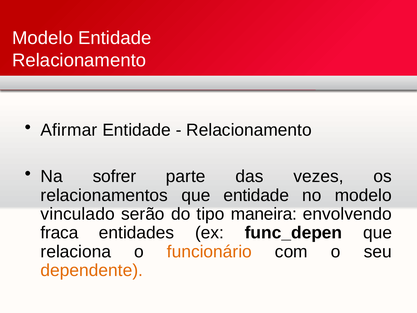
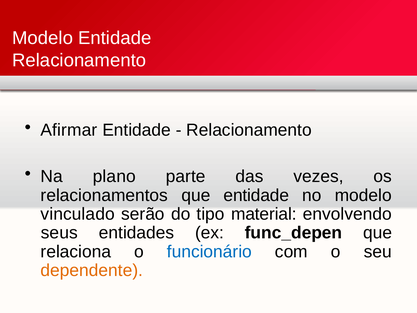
sofrer: sofrer -> plano (114, 176)
maneira: maneira -> material (264, 214)
fraca: fraca -> seus (59, 233)
funcionário colour: orange -> blue (209, 251)
